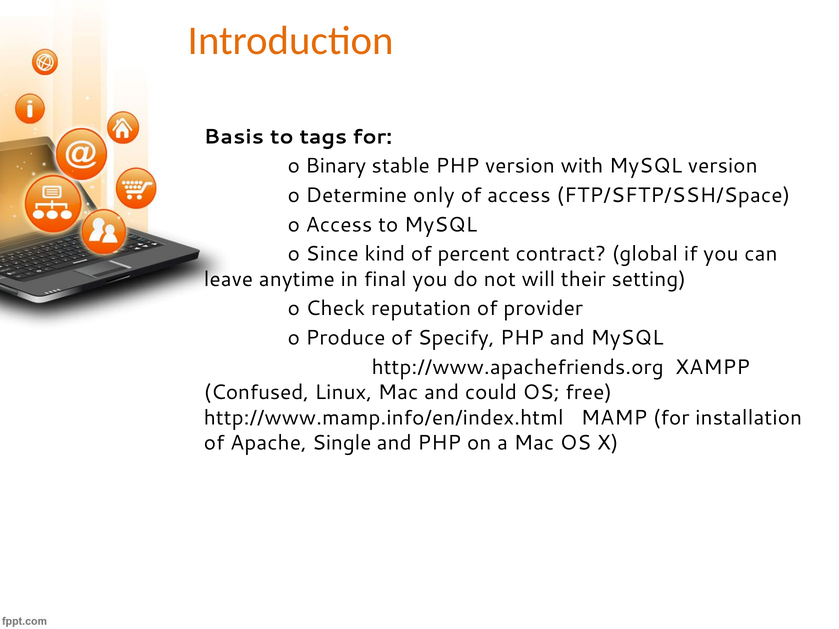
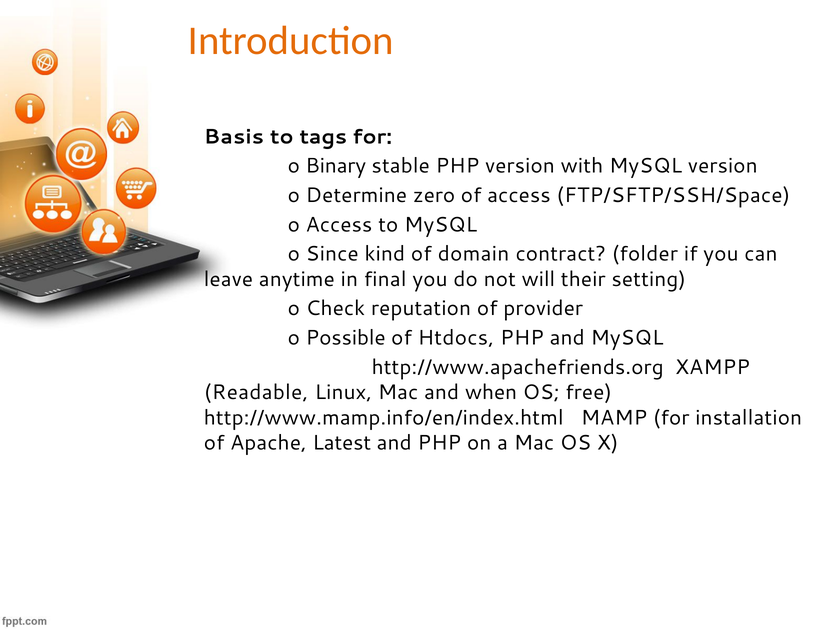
only: only -> zero (434, 195)
percent: percent -> domain (473, 254)
global: global -> folder (645, 254)
Produce: Produce -> Possible (346, 338)
Specify: Specify -> Htdocs (456, 338)
Confused: Confused -> Readable (256, 393)
could: could -> when (491, 393)
Single: Single -> Latest (342, 443)
